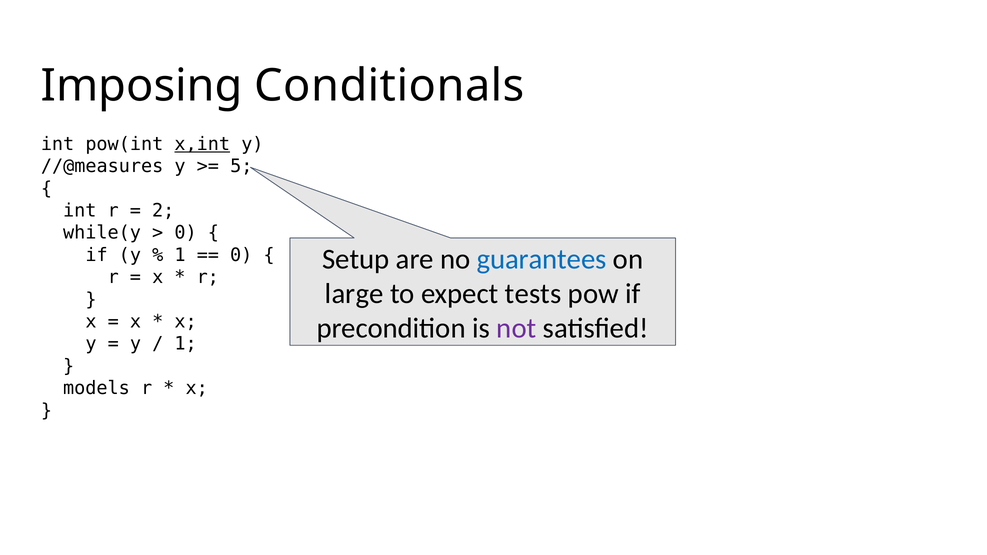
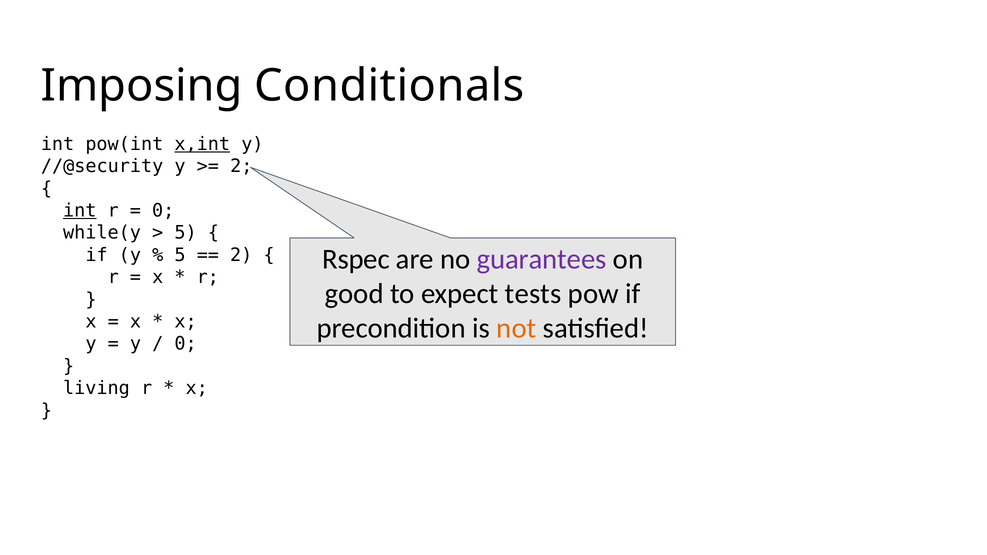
//@measures: //@measures -> //@security (102, 166)
5: 5 -> 2 (241, 166)
int underline: none -> present (80, 211)
2: 2 -> 0 (163, 211)
0: 0 -> 5 (186, 233)
1: 1 -> 5 (180, 255)
0: 0 -> 2 (241, 255)
Setup: Setup -> Rspec (356, 259)
guarantees colour: blue -> purple (542, 259)
large: large -> good (354, 294)
not colour: purple -> orange (516, 328)
1: 1 -> 0 (186, 344)
models: models -> living (96, 388)
